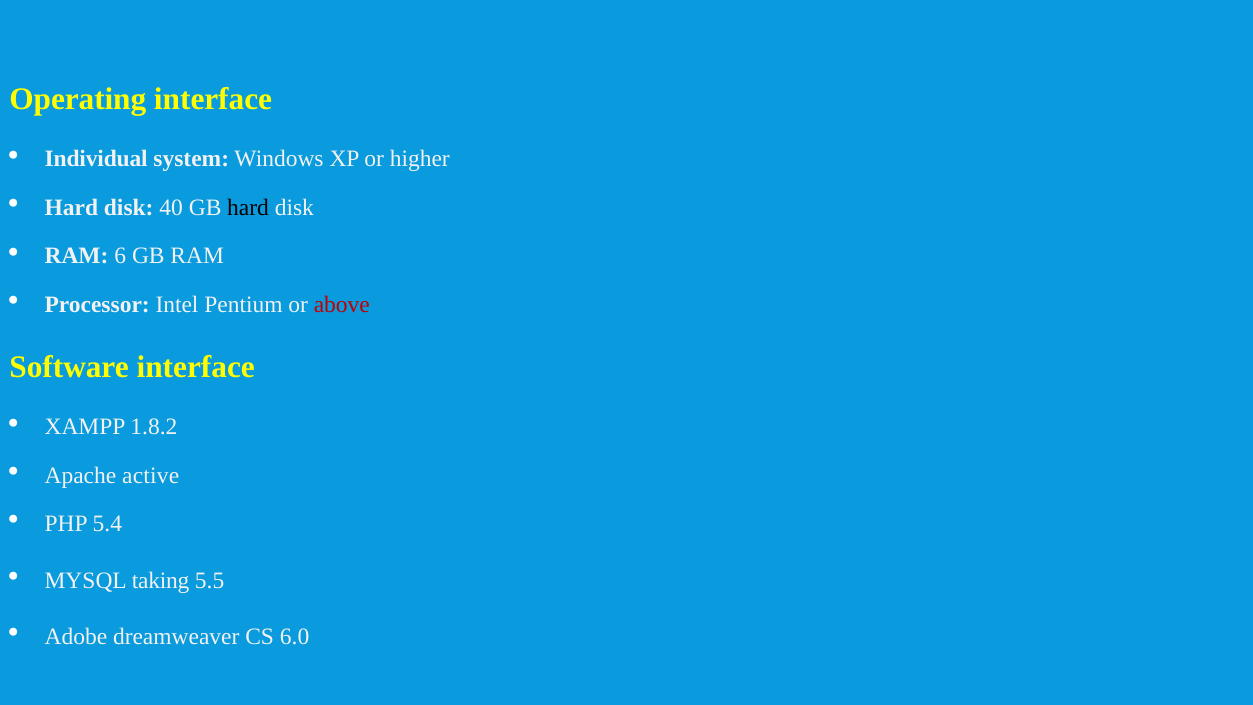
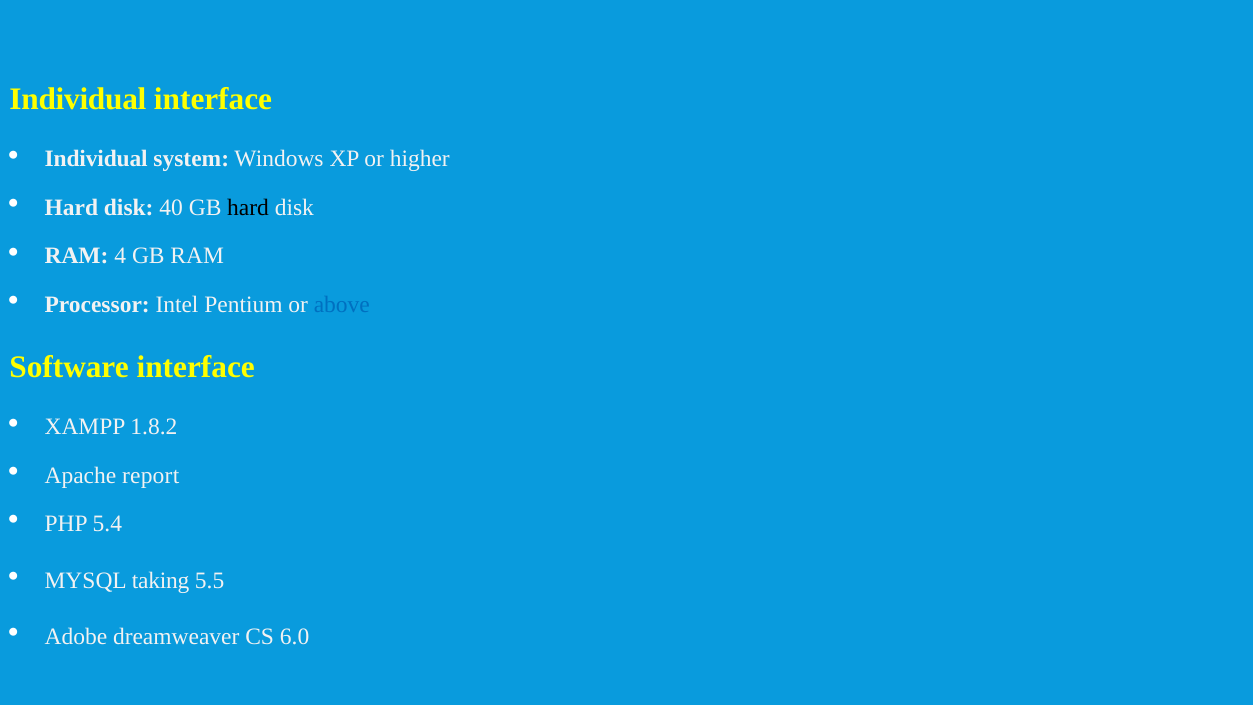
Operating: Operating -> Individual (78, 99)
6: 6 -> 4 (120, 256)
above colour: red -> blue (342, 304)
active: active -> report (151, 475)
